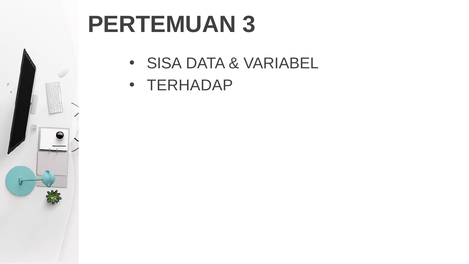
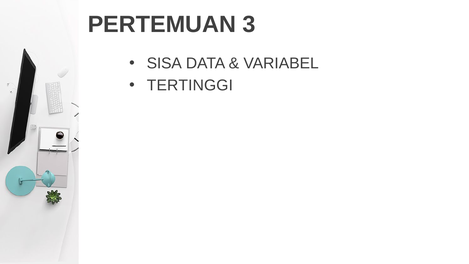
TERHADAP: TERHADAP -> TERTINGGI (190, 85)
